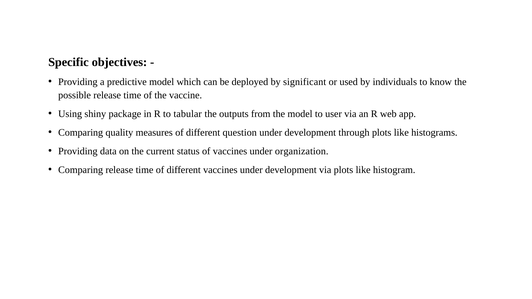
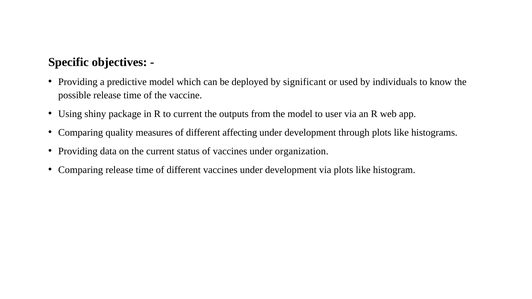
to tabular: tabular -> current (188, 114)
question: question -> affecting (240, 133)
